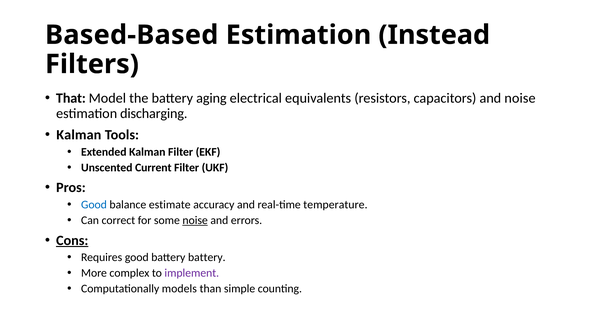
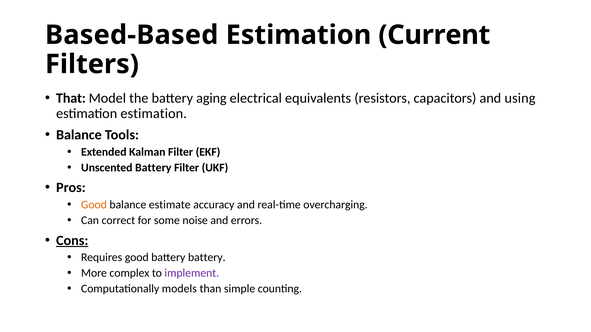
Instead: Instead -> Current (434, 35)
and noise: noise -> using (520, 98)
estimation discharging: discharging -> estimation (154, 114)
Kalman: Kalman -> Balance (79, 135)
Unscented Current: Current -> Battery (153, 168)
Good colour: blue -> orange (94, 205)
temperature: temperature -> overcharging (335, 205)
noise underline: present -> none (195, 221)
